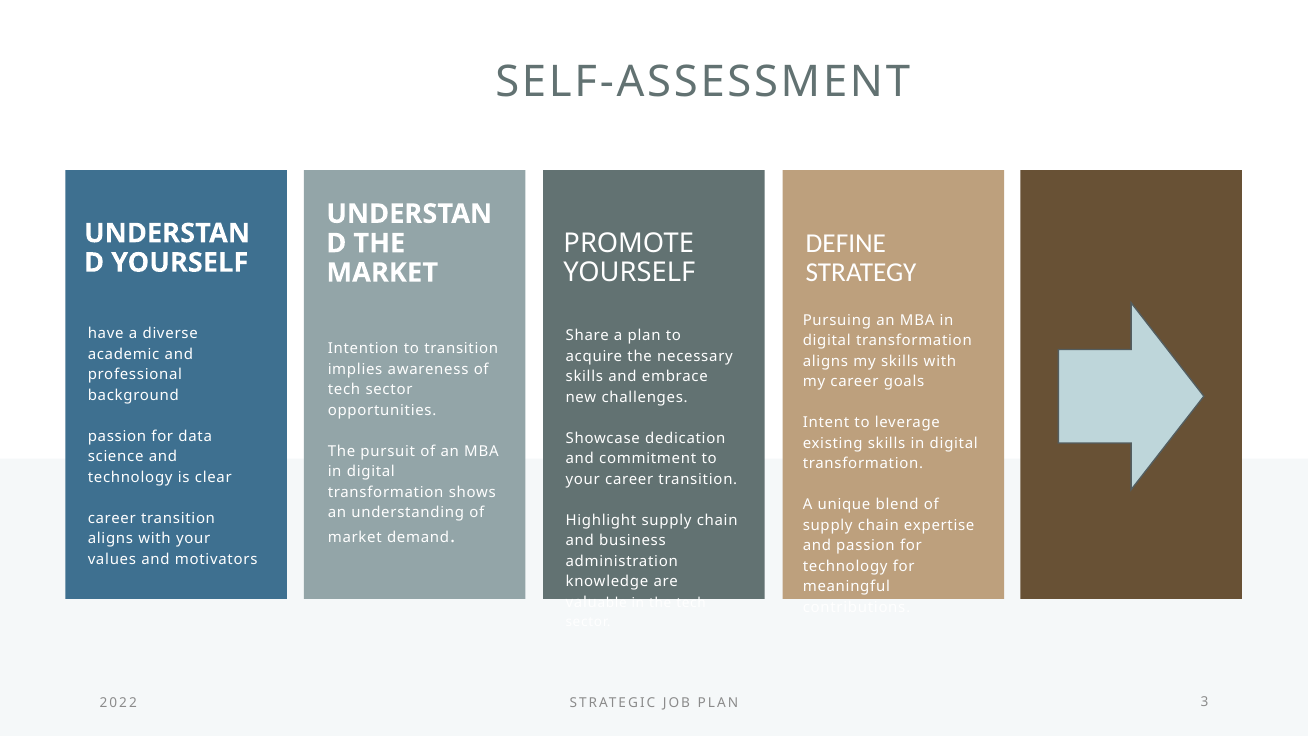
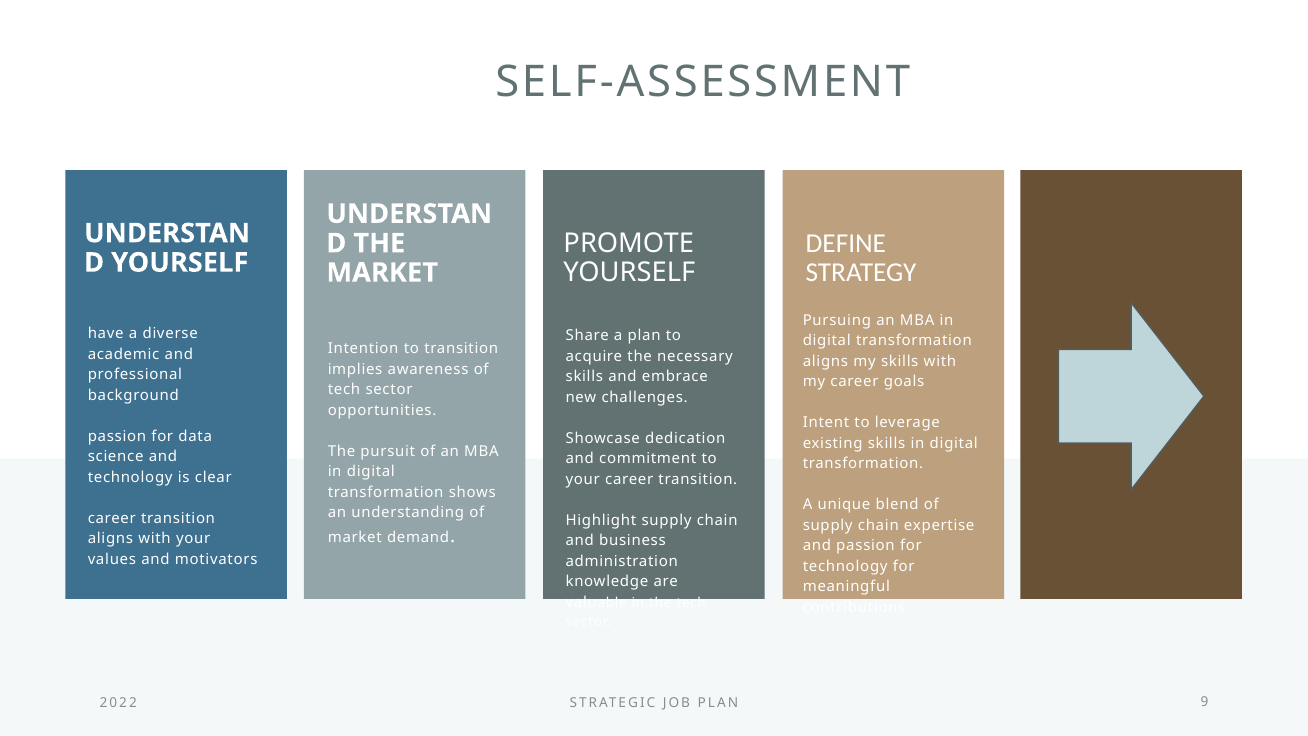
3: 3 -> 9 (1204, 701)
